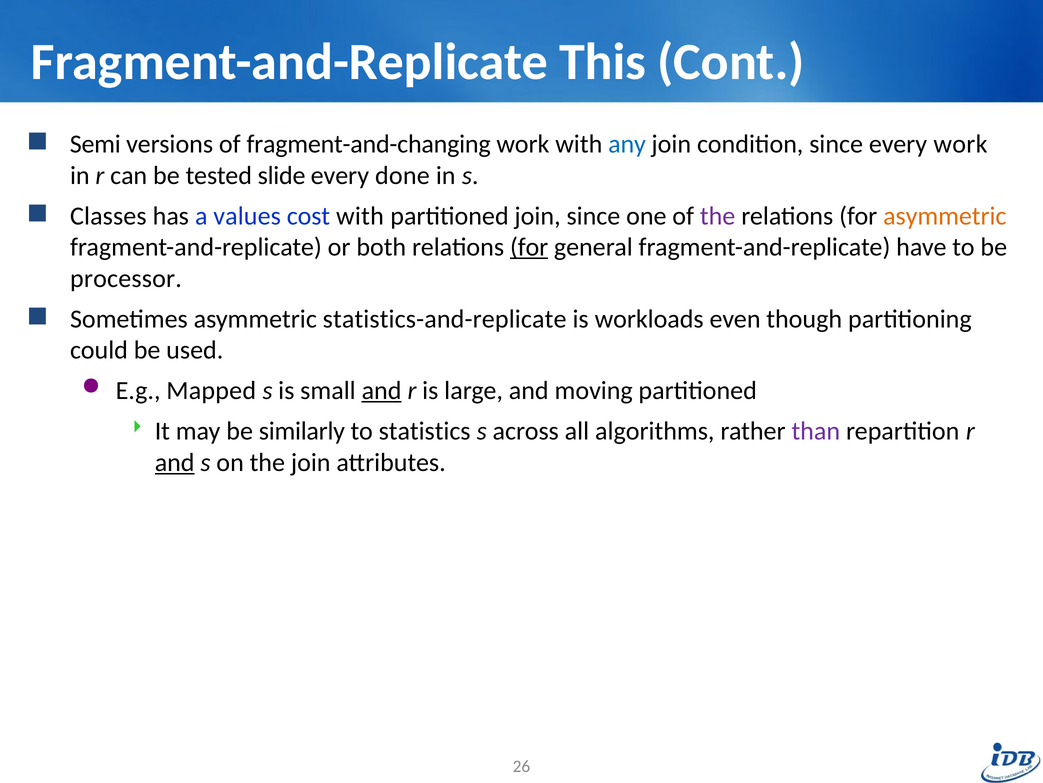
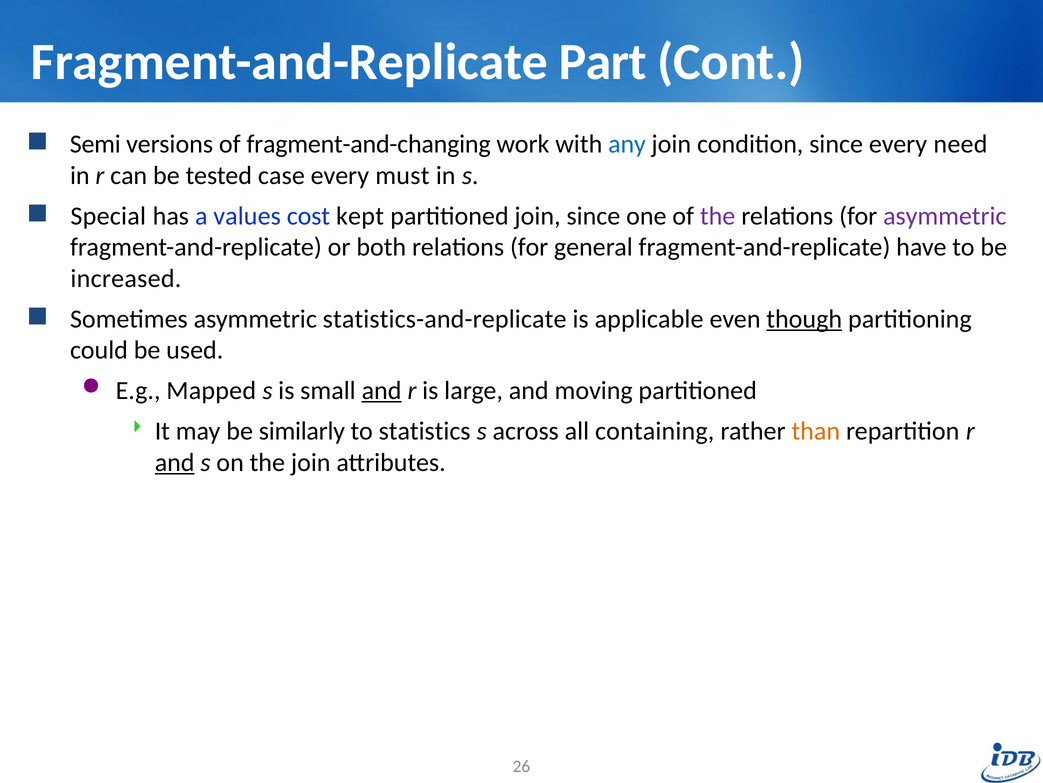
This: This -> Part (603, 62)
every work: work -> need (960, 144)
slide: slide -> case (281, 175)
done: done -> must (402, 175)
Classes: Classes -> Special (108, 216)
cost with: with -> kept (360, 216)
asymmetric colour: orange -> purple (945, 216)
for underline: present -> none (529, 247)
processor: processor -> increased (126, 278)
workloads: workloads -> applicable (649, 319)
though underline: none -> present (804, 319)
algorithms: algorithms -> containing (655, 431)
than colour: purple -> orange (816, 431)
